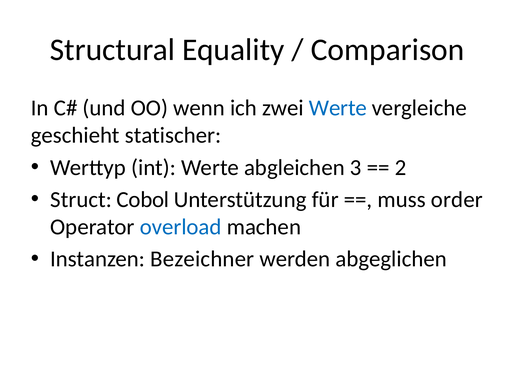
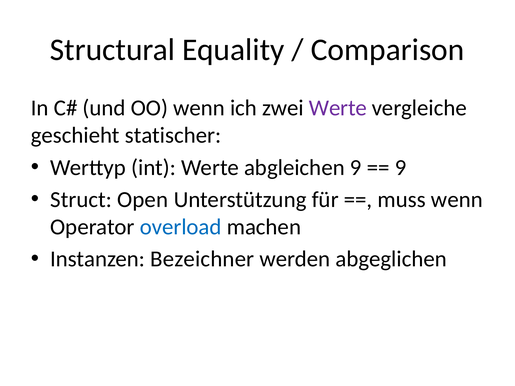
Werte colour: blue -> purple (338, 108)
abgleichen 3: 3 -> 9 (356, 168)
2: 2 -> 9 (401, 168)
Cobol: Cobol -> Open (143, 200)
muss order: order -> wenn (457, 200)
